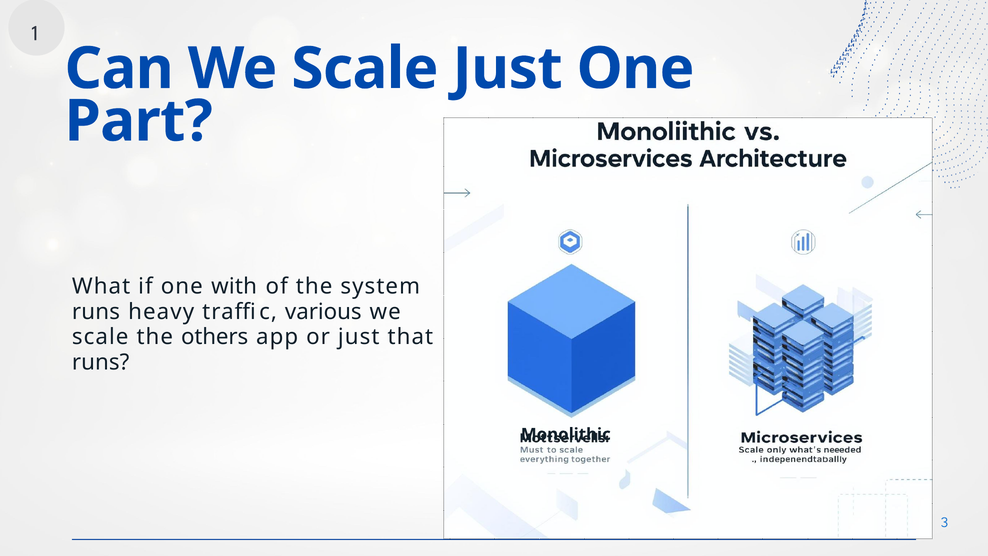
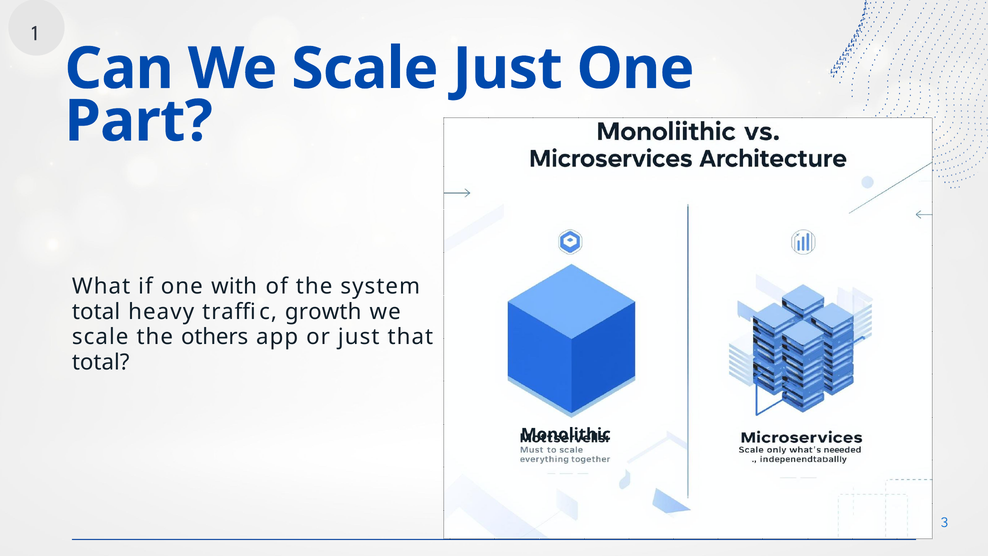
runs: runs -> total (96, 312)
various: various -> growth (323, 312)
runs: runs -> total (101, 362)
